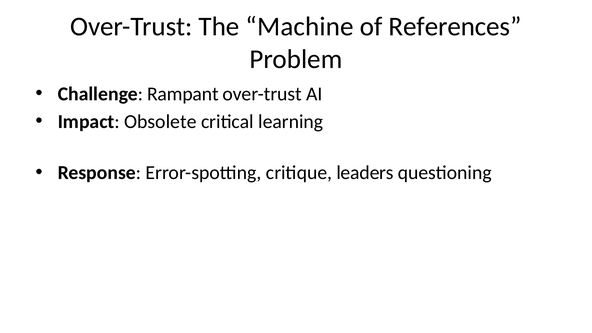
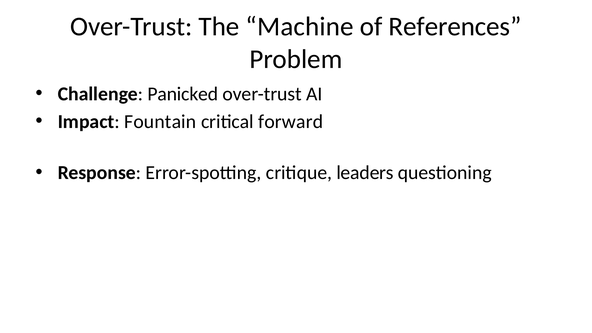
Rampant: Rampant -> Panicked (183, 94)
Obsolete: Obsolete -> Fountain (160, 122)
learning: learning -> forward (291, 122)
